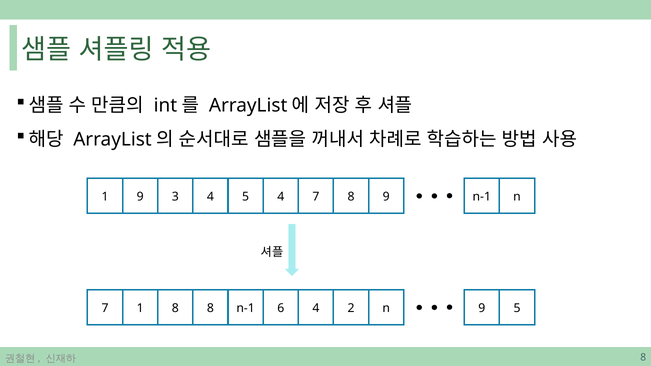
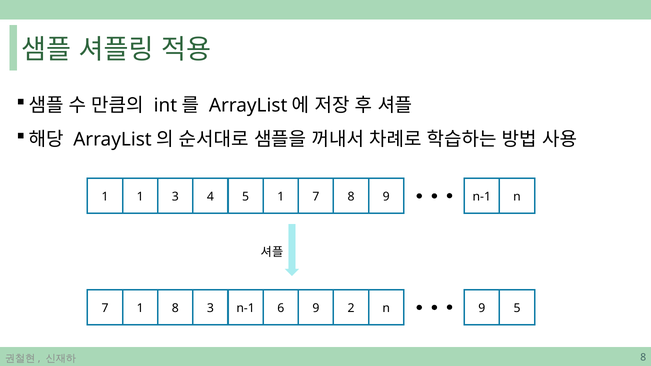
1 9: 9 -> 1 (140, 197)
5 4: 4 -> 1 (281, 197)
8 8: 8 -> 3 (210, 308)
6 4: 4 -> 9 (316, 308)
